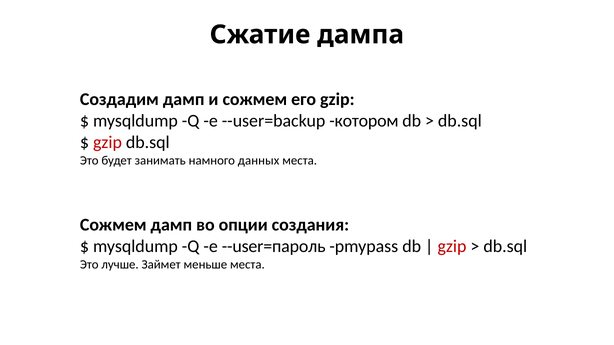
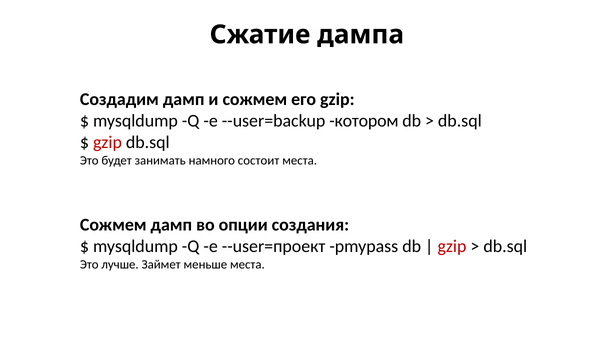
данных: данных -> состоит (259, 160)
--user=пароль: --user=пароль -> --user=проект (274, 247)
